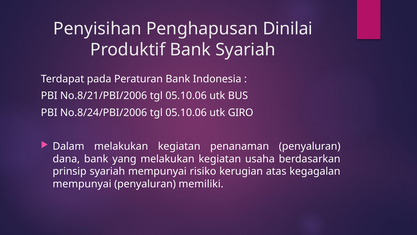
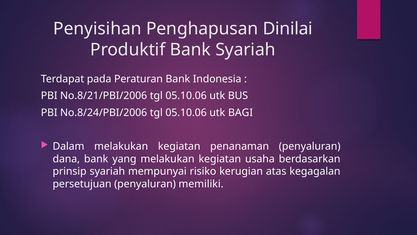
GIRO: GIRO -> BAGI (241, 112)
mempunyai: mempunyai -> persetujuan (82, 184)
